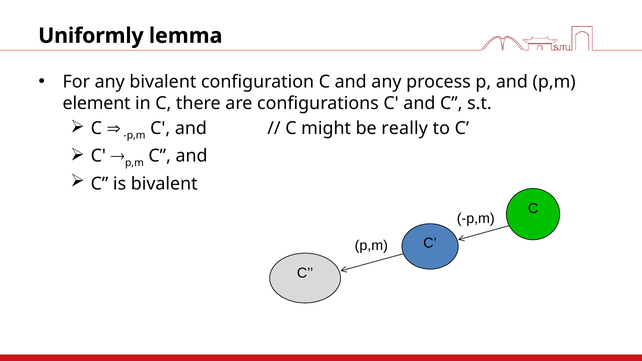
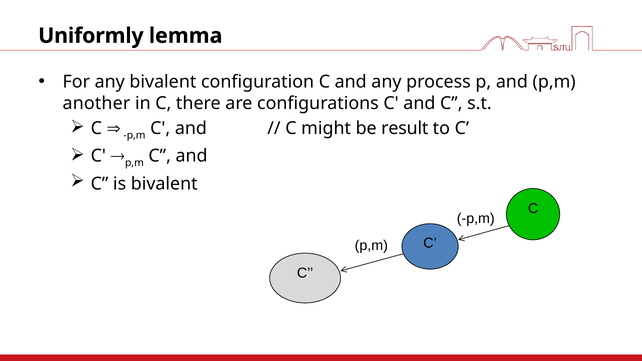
element: element -> another (96, 103)
really: really -> result (405, 128)
